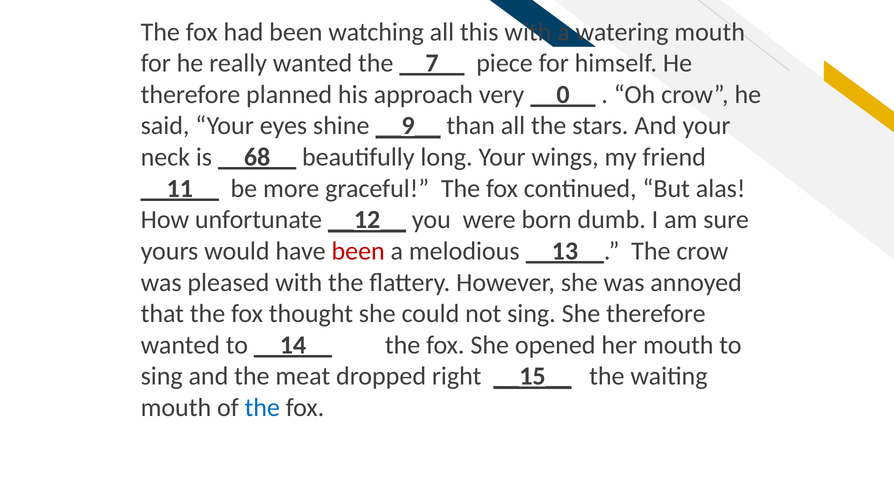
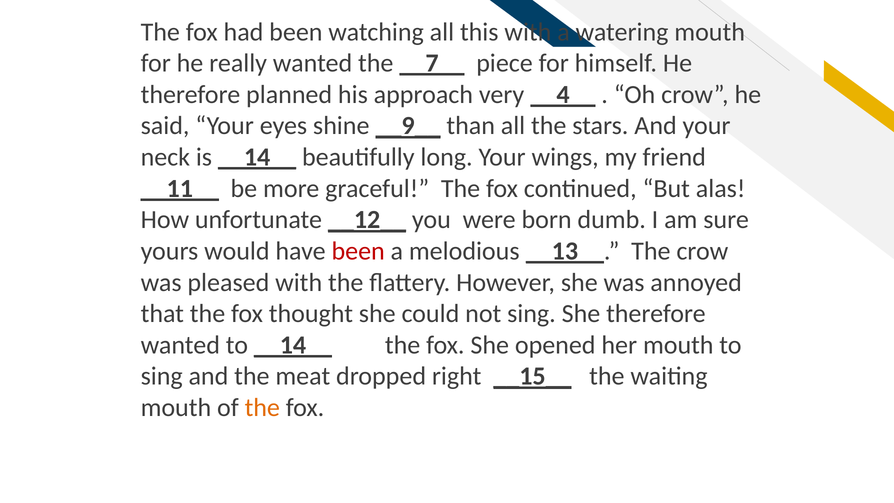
__0__: __0__ -> __4__ (563, 95)
is __68__: __68__ -> __14__ (257, 157)
the colour: blue -> orange (262, 408)
